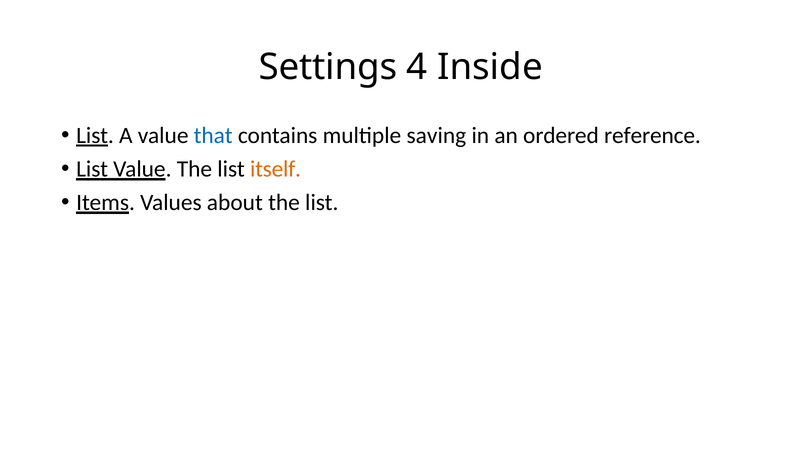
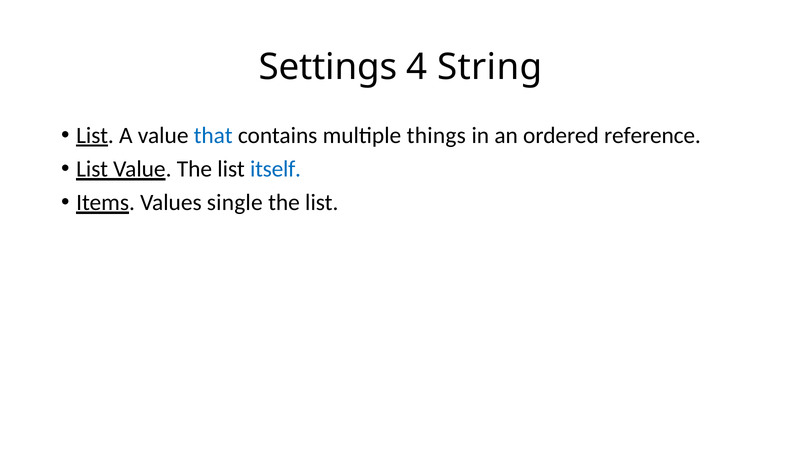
Inside: Inside -> String (490, 67)
saving: saving -> things (436, 136)
itself colour: orange -> blue (275, 169)
about: about -> single (235, 203)
